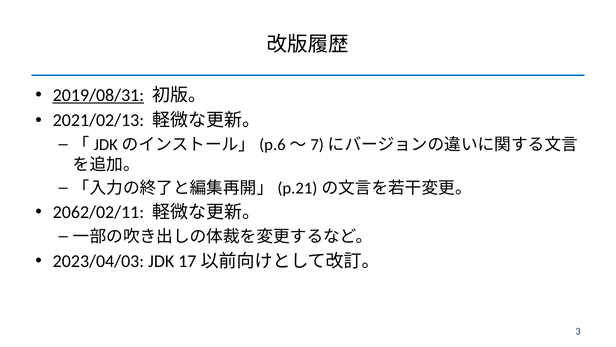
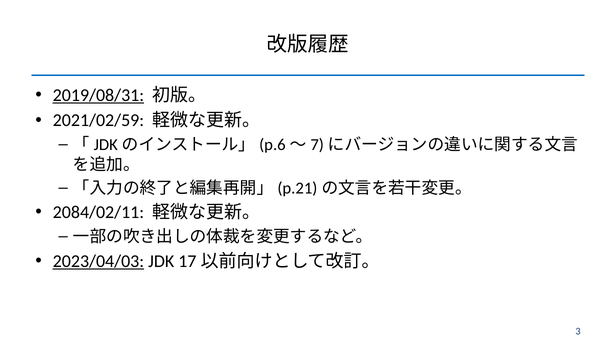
2021/02/13: 2021/02/13 -> 2021/02/59 (98, 120)
2062/02/11: 2062/02/11 -> 2084/02/11 (98, 212)
2023/04/03 underline: none -> present (98, 261)
